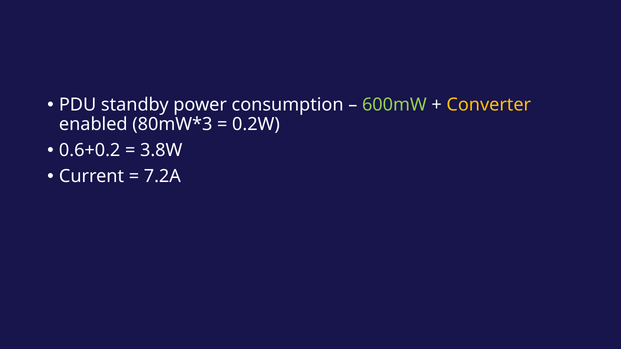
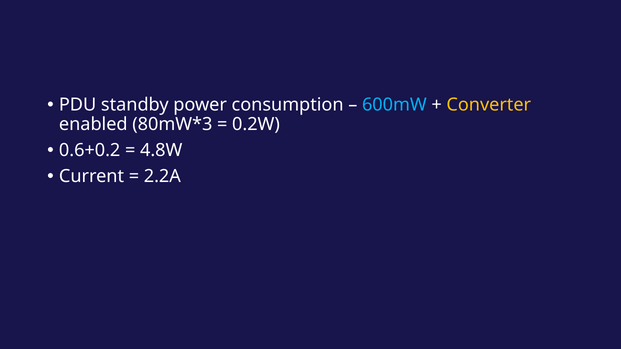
600mW colour: light green -> light blue (394, 105)
3.8W: 3.8W -> 4.8W (161, 151)
7.2A: 7.2A -> 2.2A (162, 177)
